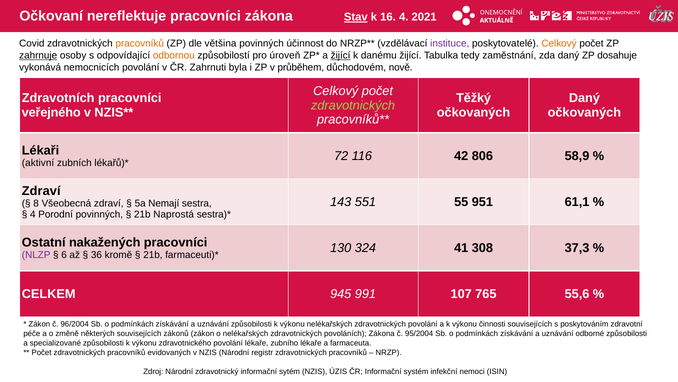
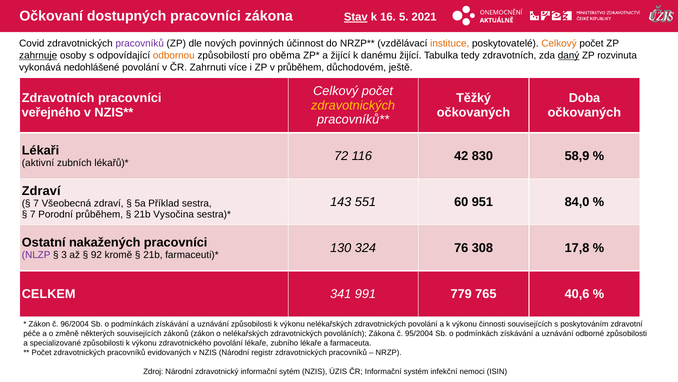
nereflektuje: nereflektuje -> dostupných (127, 16)
16 4: 4 -> 5 (404, 17)
pracovníků colour: orange -> purple (140, 44)
většina: většina -> nových (221, 44)
instituce colour: purple -> orange (450, 44)
úroveň: úroveň -> oběma (285, 55)
žijící underline: present -> none (341, 55)
tedy zaměstnání: zaměstnání -> zdravotních (509, 55)
daný underline: none -> present (569, 55)
dosahuje: dosahuje -> rozvinuta (617, 55)
nemocnicích: nemocnicích -> nedohlášené (92, 67)
byla: byla -> více (238, 67)
nově: nově -> ještě (401, 67)
Daný: Daný -> Doba (584, 98)
zdravotnických colour: light green -> yellow (353, 105)
806: 806 -> 830 (482, 156)
55: 55 -> 60 (461, 202)
61,1: 61,1 -> 84,0 (577, 202)
8: 8 -> 7 (36, 203)
Nemají: Nemají -> Příklad (164, 203)
4: 4 -> 7 (33, 214)
Porodní povinných: povinných -> průběhem (99, 214)
Naprostá: Naprostá -> Vysočina (174, 214)
41: 41 -> 76 (461, 248)
37,3: 37,3 -> 17,8 (577, 248)
6: 6 -> 3 (64, 255)
36: 36 -> 92 (96, 255)
945: 945 -> 341 (341, 294)
107: 107 -> 779 (461, 294)
55,6: 55,6 -> 40,6 (577, 294)
